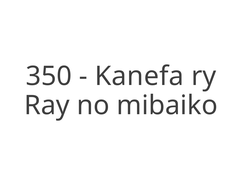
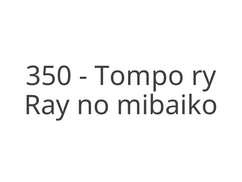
Kanefa: Kanefa -> Tompo (139, 76)
